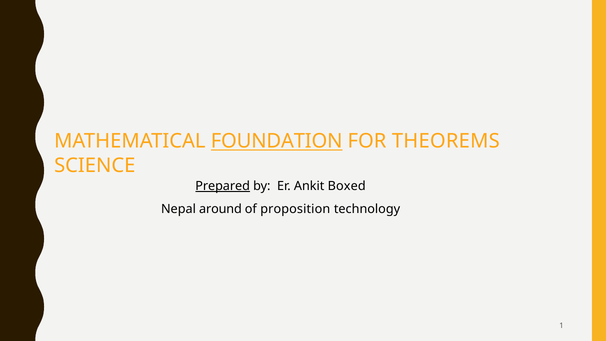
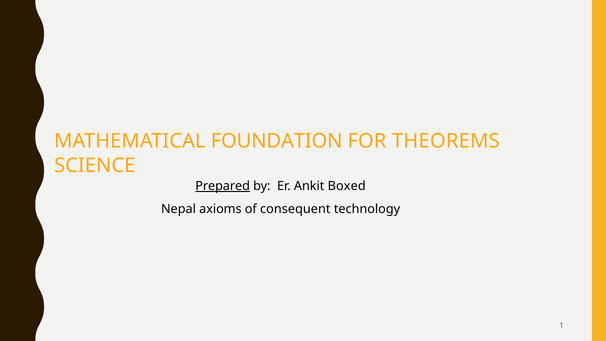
FOUNDATION underline: present -> none (277, 141)
around: around -> axioms (220, 209)
proposition: proposition -> consequent (295, 209)
